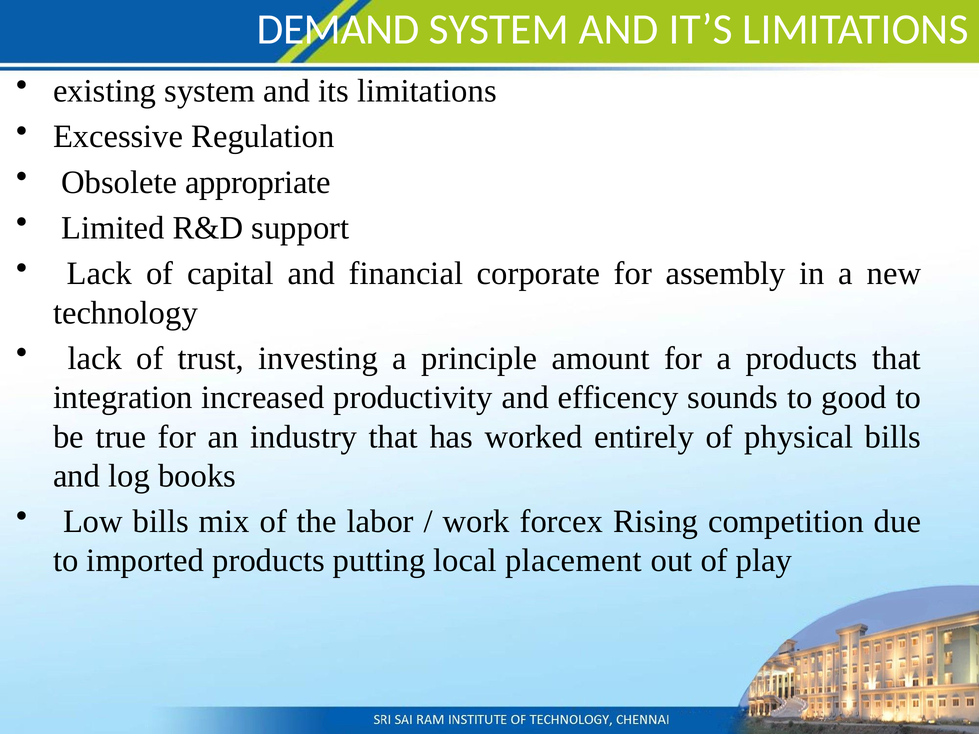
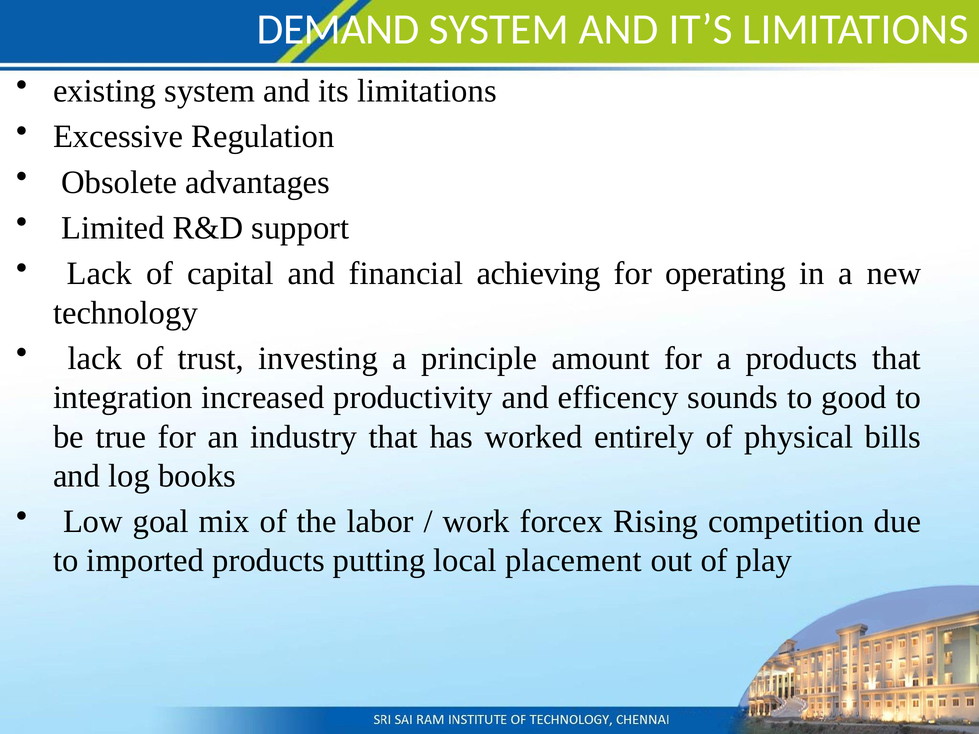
appropriate: appropriate -> advantages (258, 182)
corporate: corporate -> achieving (539, 274)
assembly: assembly -> operating (726, 274)
Low bills: bills -> goal (161, 522)
